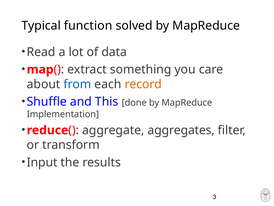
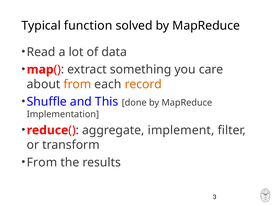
from colour: blue -> orange (77, 84)
aggregates: aggregates -> implement (181, 130)
Input: Input -> From (42, 162)
